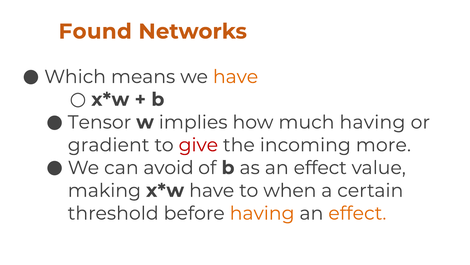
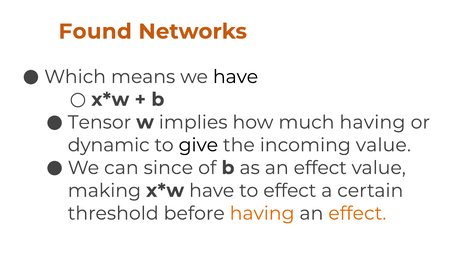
have colour: orange -> black (236, 77)
gradient: gradient -> dynamic (109, 145)
give colour: red -> black (198, 145)
incoming more: more -> value (383, 145)
avoid: avoid -> since (168, 167)
to when: when -> effect (290, 190)
